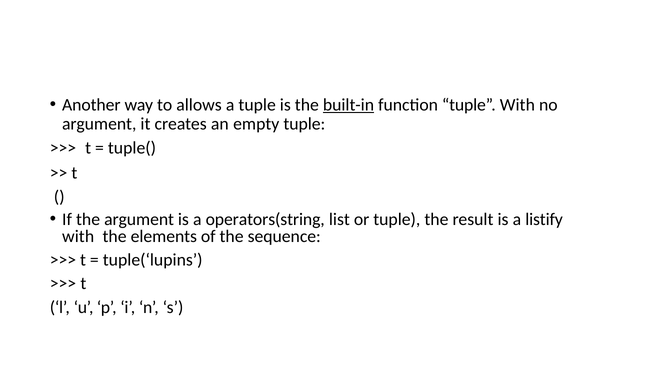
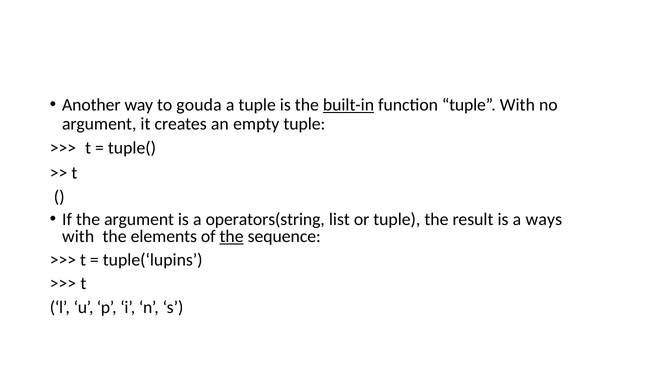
allows: allows -> gouda (199, 105)
listify: listify -> ways (544, 220)
the underline: none -> present (232, 237)
